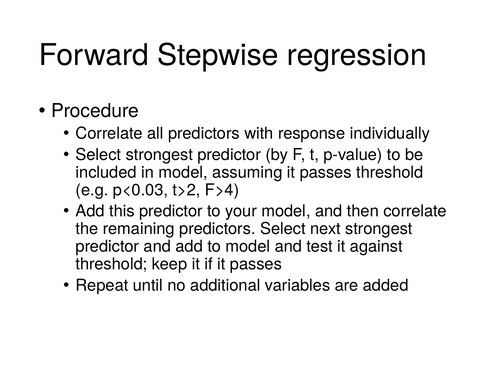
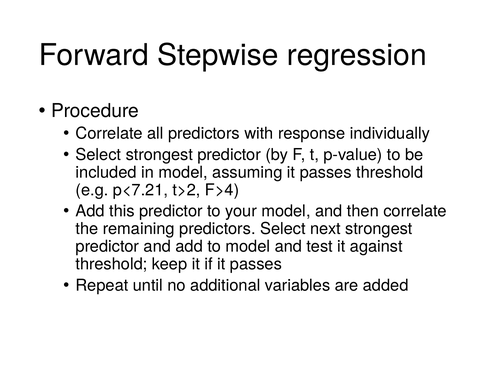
p<0.03: p<0.03 -> p<7.21 (141, 190)
